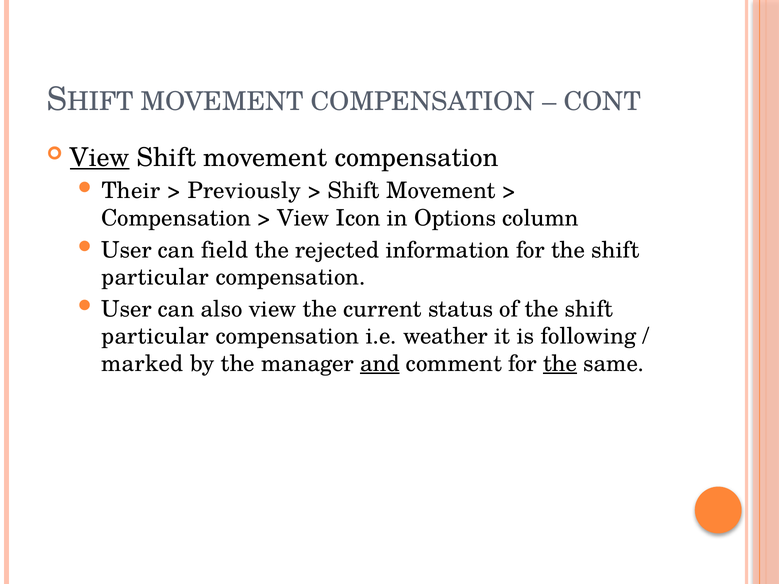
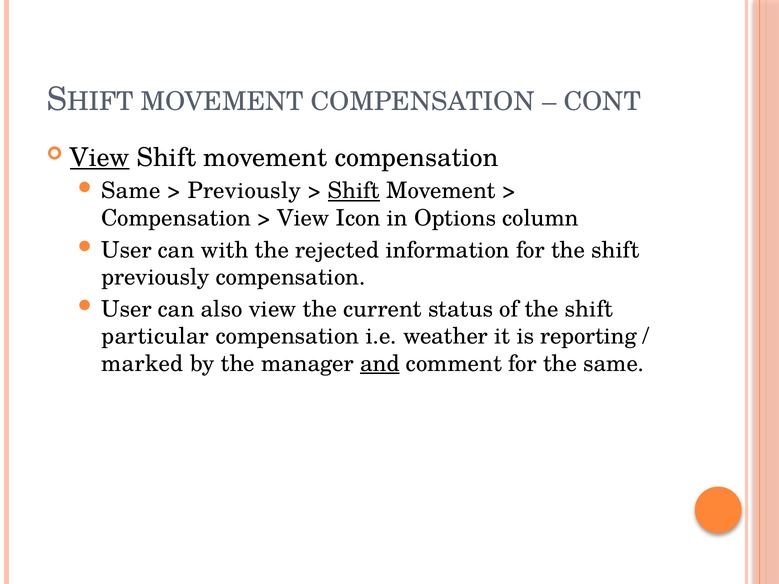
Their: Their -> Same (131, 191)
Shift underline: none -> present (354, 191)
field: field -> with (225, 250)
particular: particular -> previously (155, 277)
following: following -> reporting (589, 336)
the underline: present -> none (560, 364)
